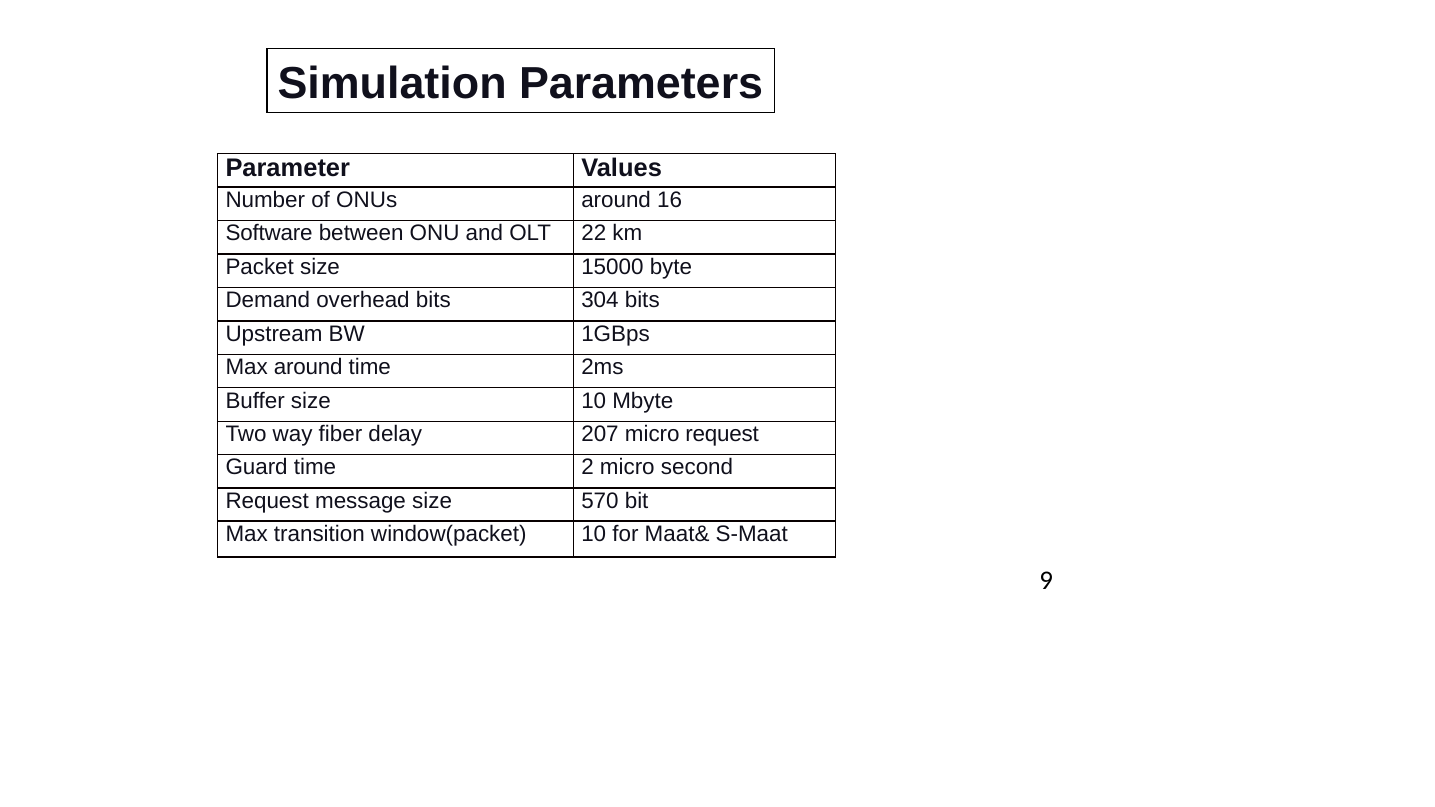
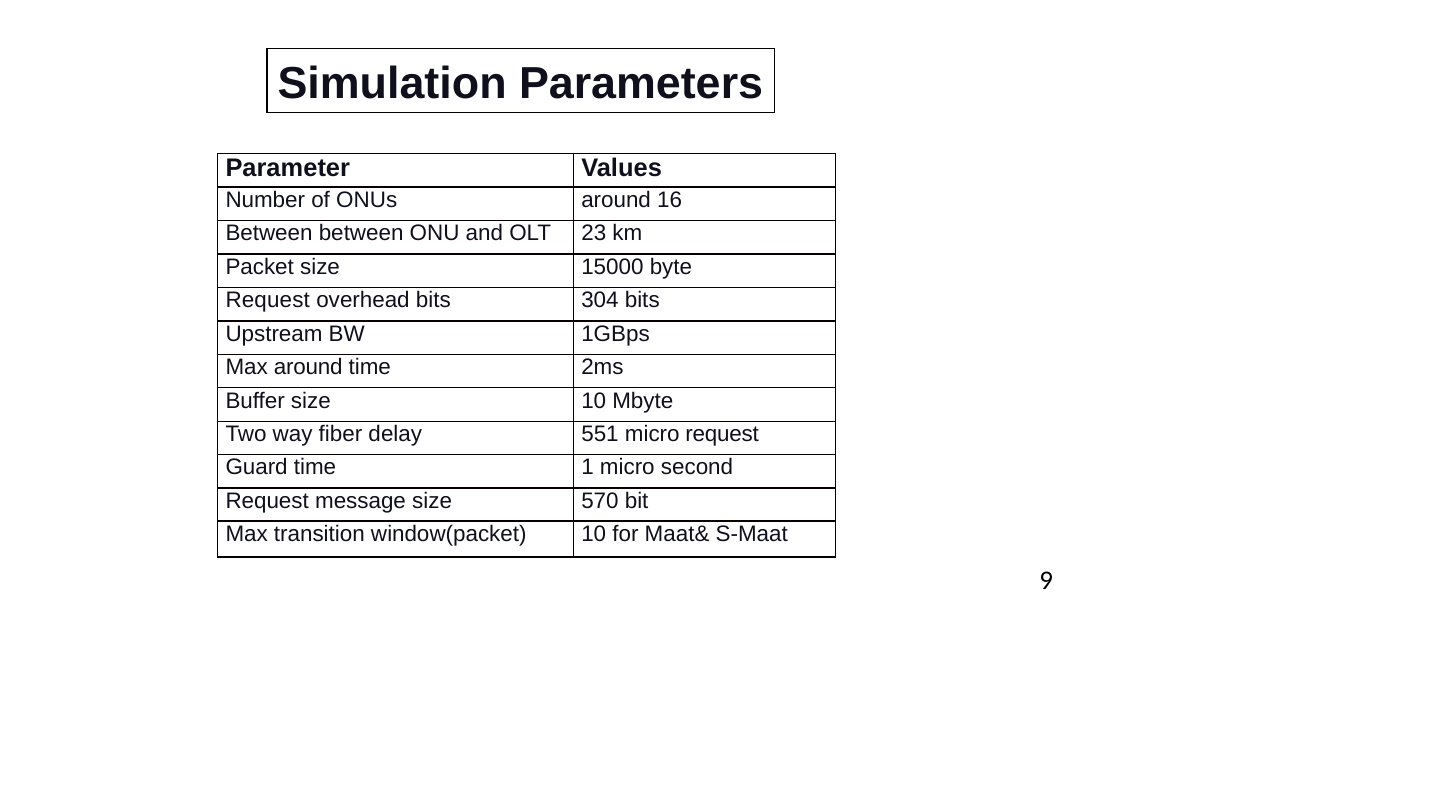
Software: Software -> Between (269, 233)
22: 22 -> 23 (594, 233)
Demand: Demand -> Request (268, 300)
207: 207 -> 551 (600, 434)
2: 2 -> 1 (588, 468)
